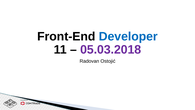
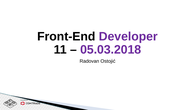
Developer colour: blue -> purple (128, 36)
